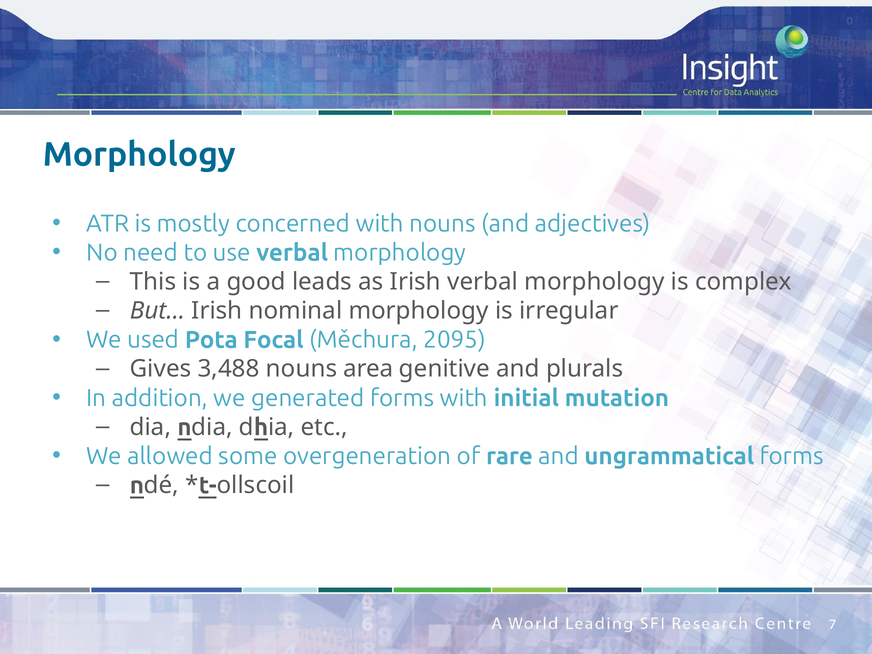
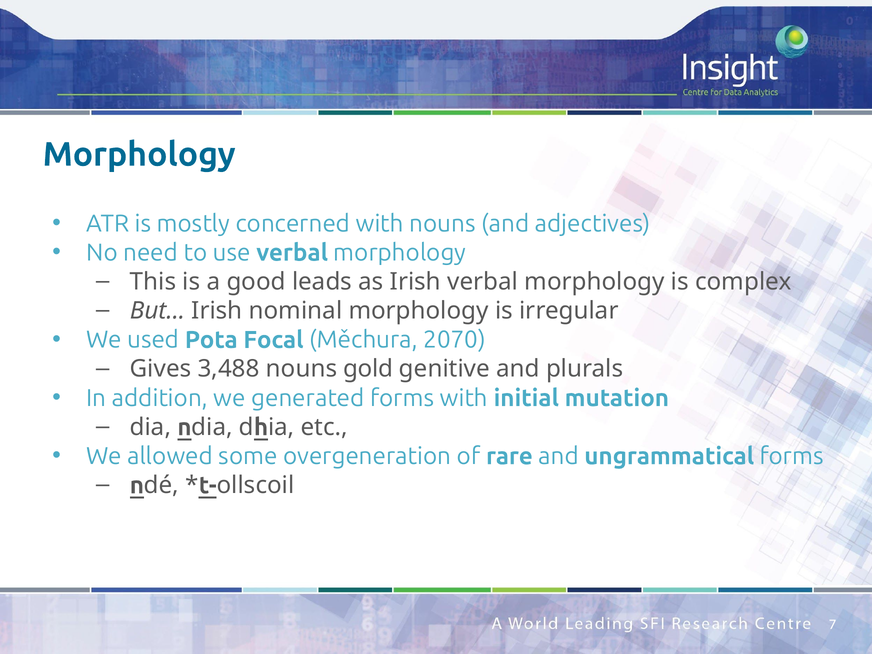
2095: 2095 -> 2070 (455, 340)
area: area -> gold (368, 369)
